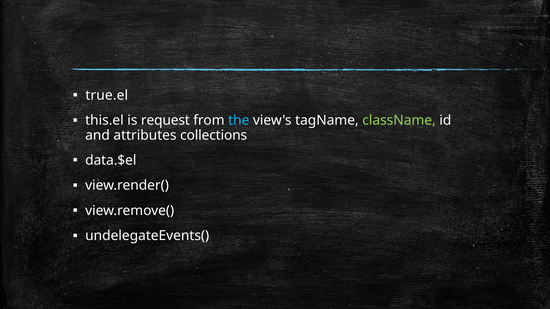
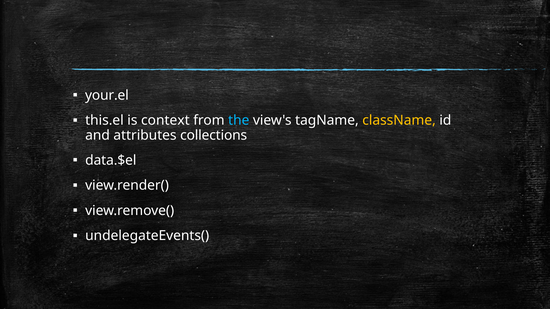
true.el: true.el -> your.el (107, 95)
request: request -> context (165, 121)
className colour: light green -> yellow (399, 121)
